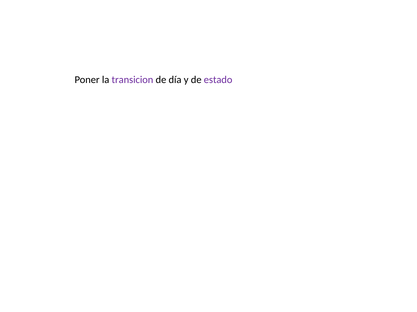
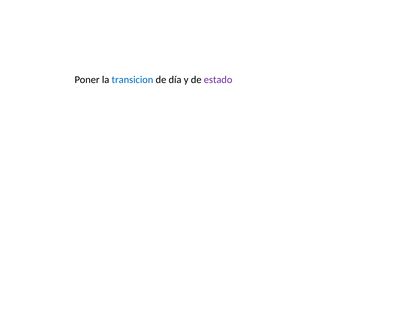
transicion colour: purple -> blue (132, 80)
